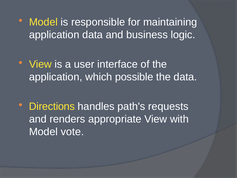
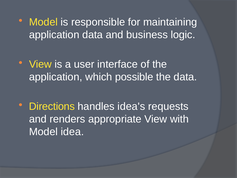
path's: path's -> idea's (131, 106)
vote: vote -> idea (72, 132)
